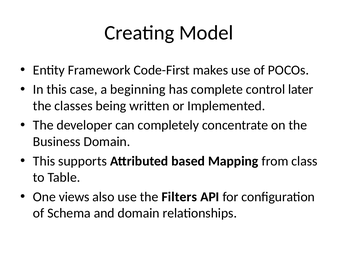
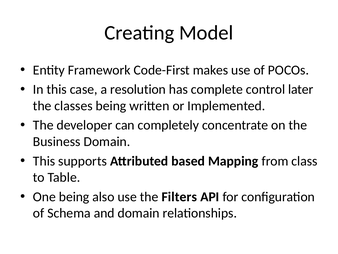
beginning: beginning -> resolution (138, 89)
One views: views -> being (74, 196)
